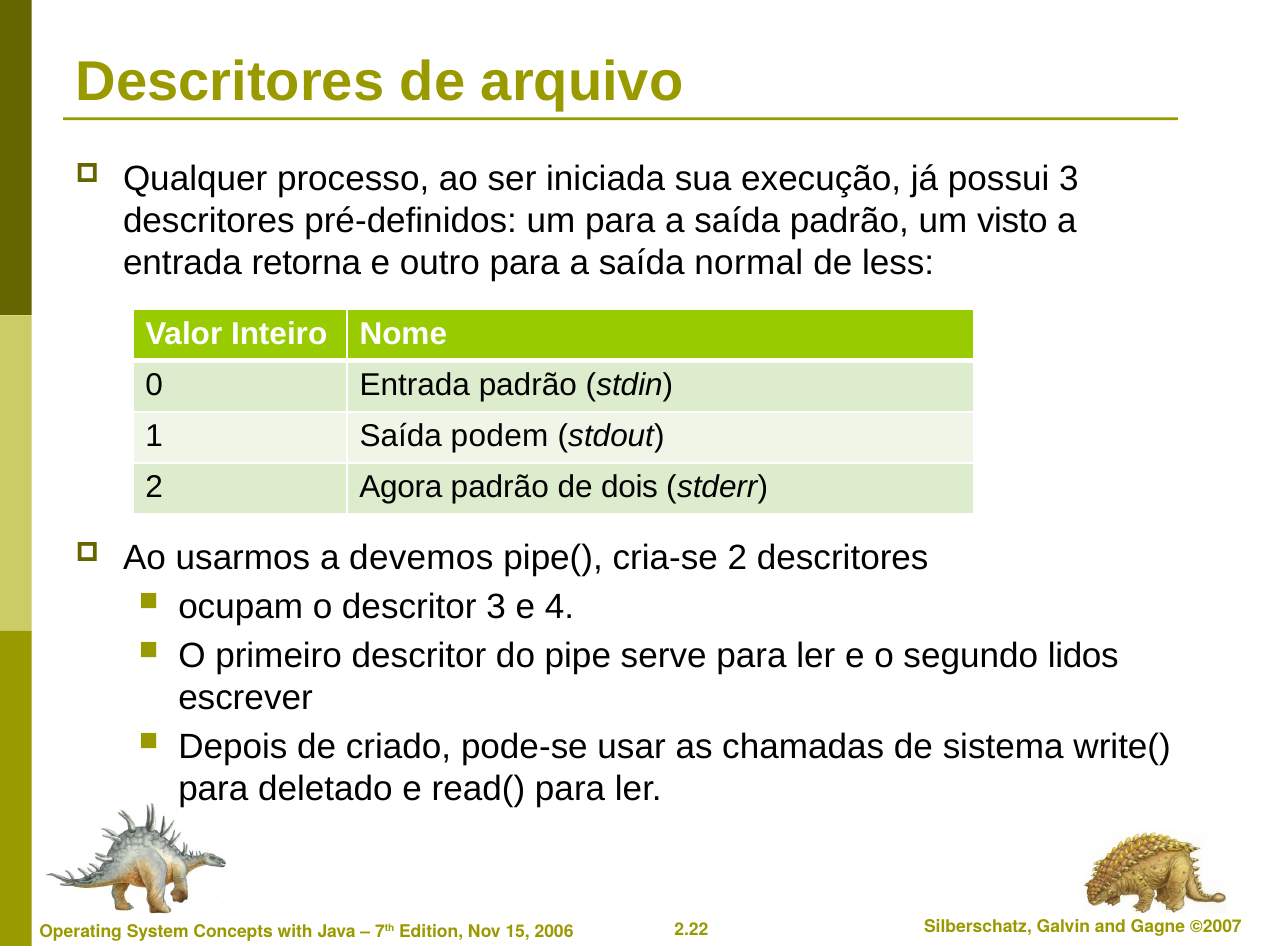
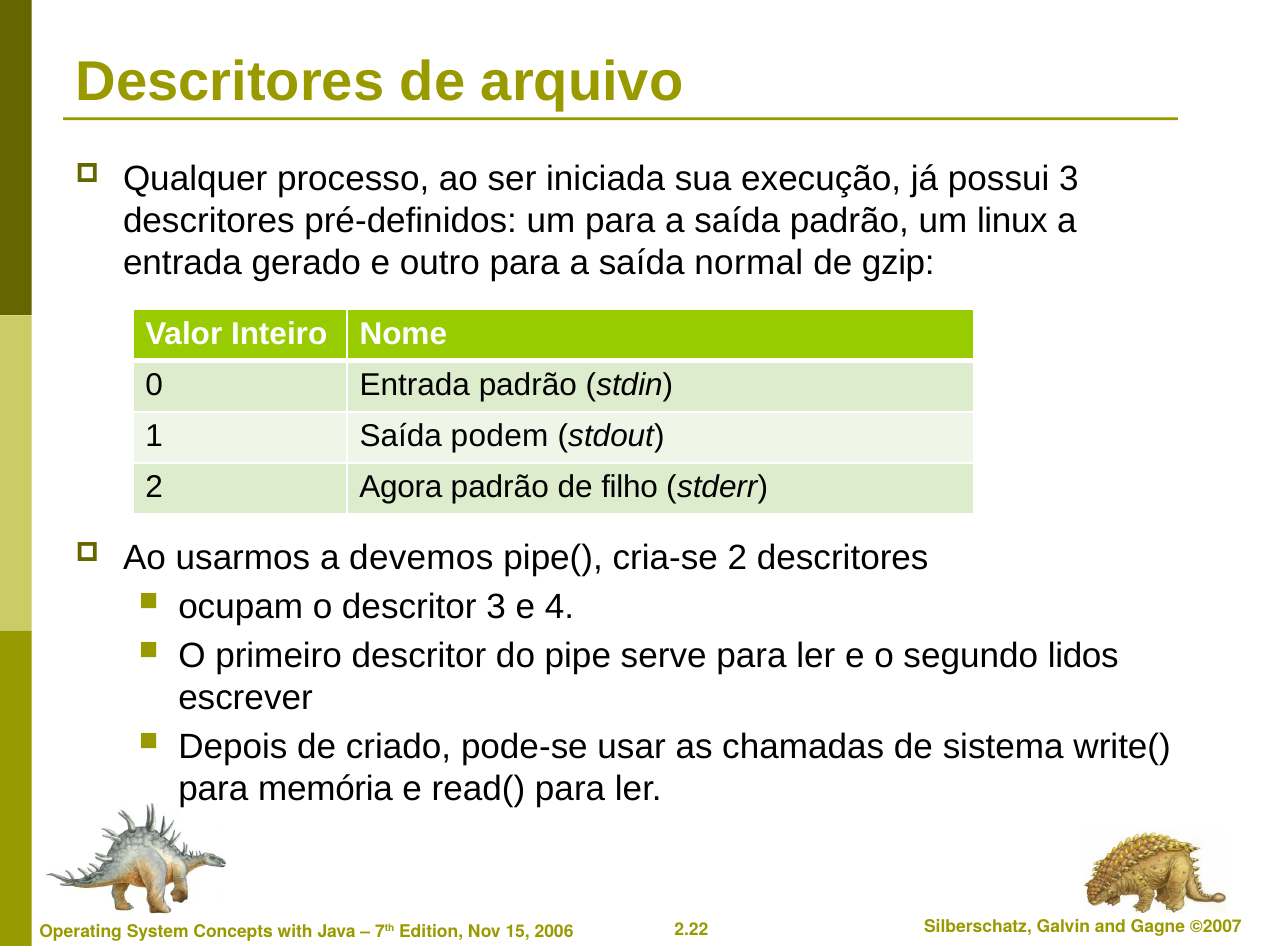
visto: visto -> linux (1012, 221)
retorna: retorna -> gerado (306, 263)
less: less -> gzip (898, 263)
dois: dois -> filho (630, 488)
deletado: deletado -> memória (326, 789)
